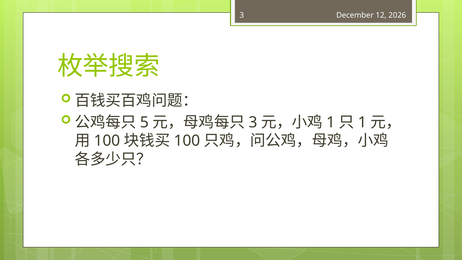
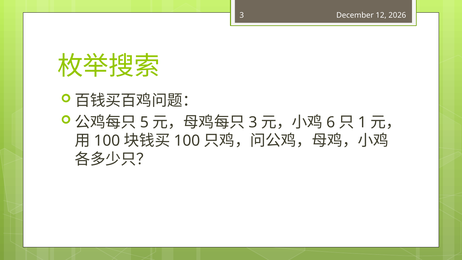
1: 1 -> 6 (331, 122)
